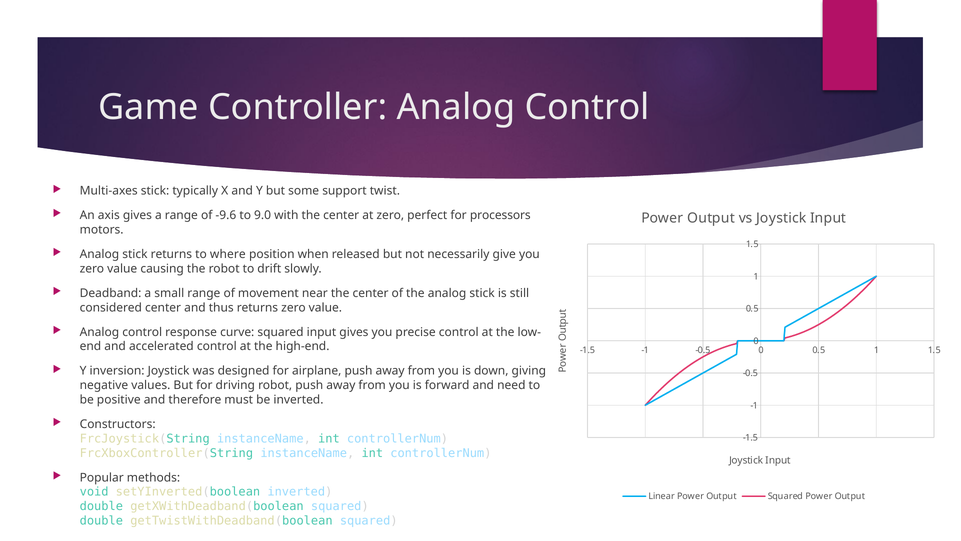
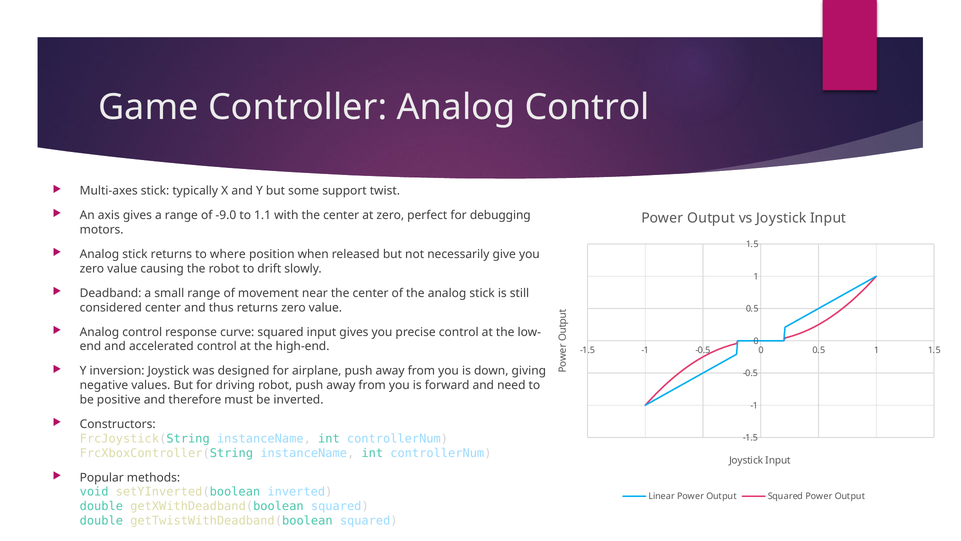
-9.6: -9.6 -> -9.0 (226, 215)
9.0: 9.0 -> 1.1 (263, 215)
processors: processors -> debugging (500, 215)
